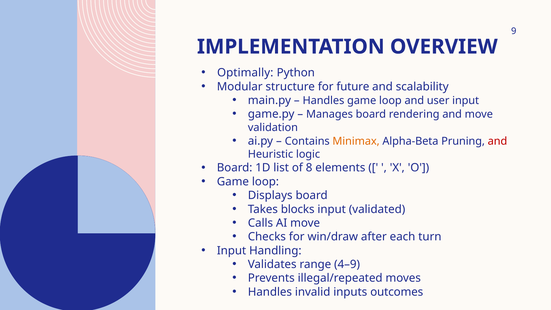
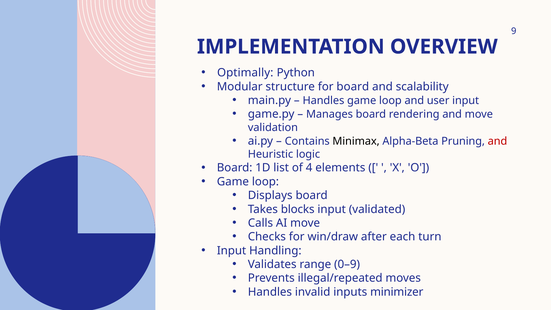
for future: future -> board (353, 87)
Minimax colour: orange -> black (356, 141)
8: 8 -> 4 (309, 168)
4–9: 4–9 -> 0–9 (347, 264)
outcomes: outcomes -> minimizer (397, 292)
